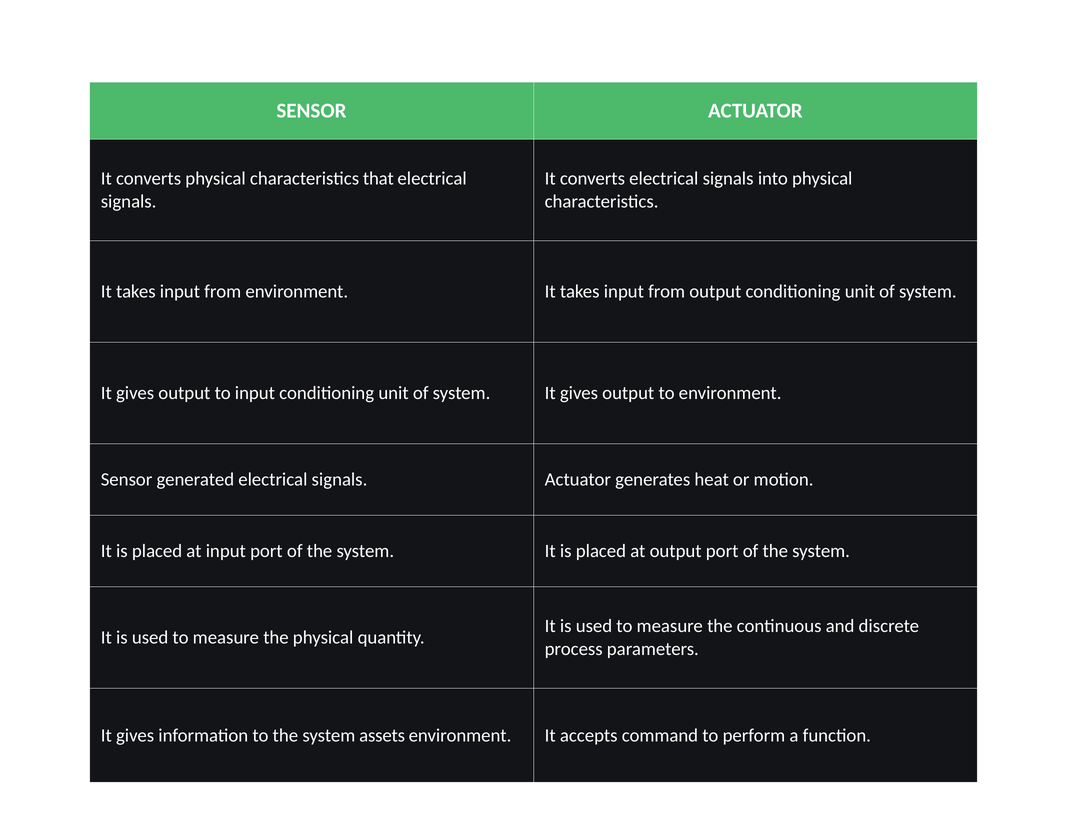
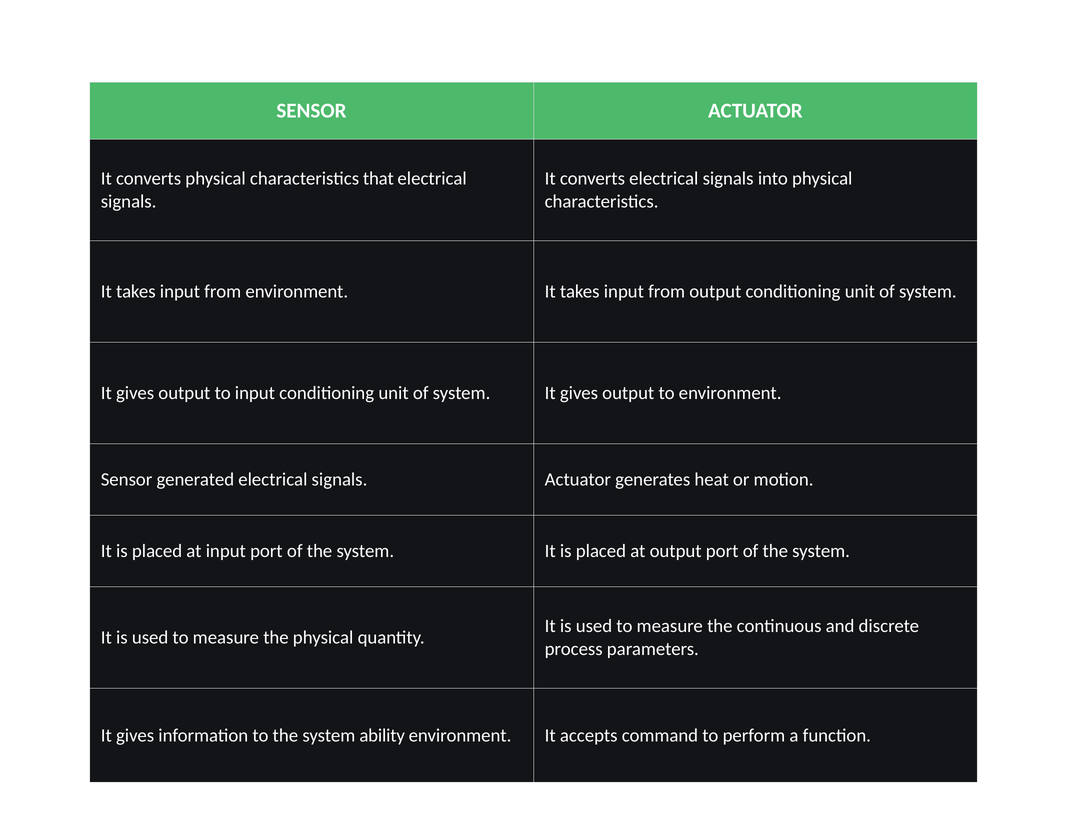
assets: assets -> ability (382, 735)
